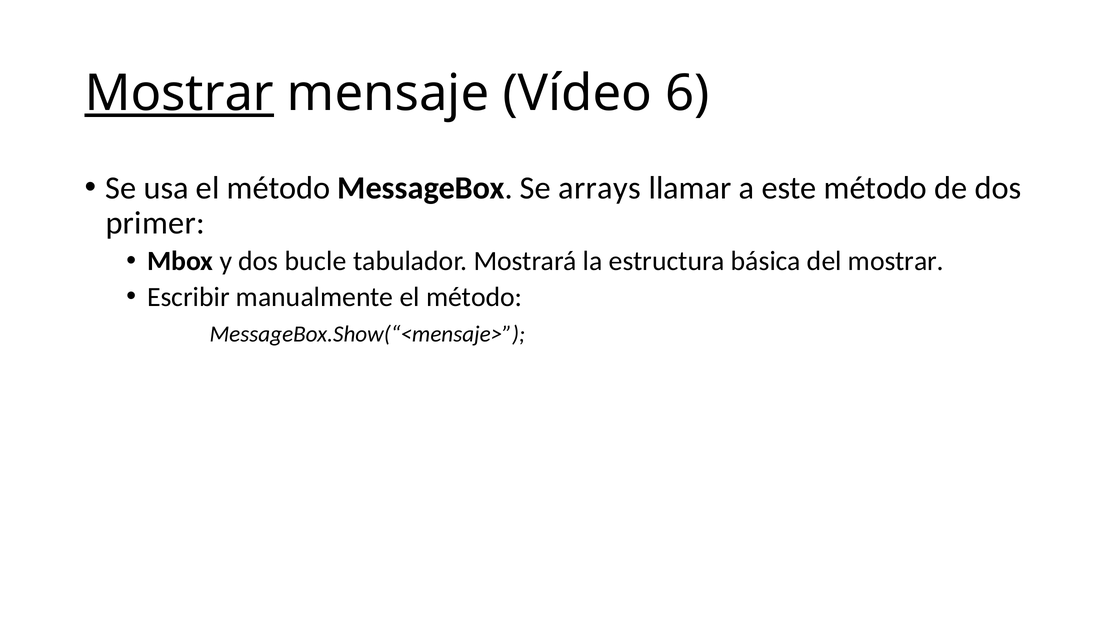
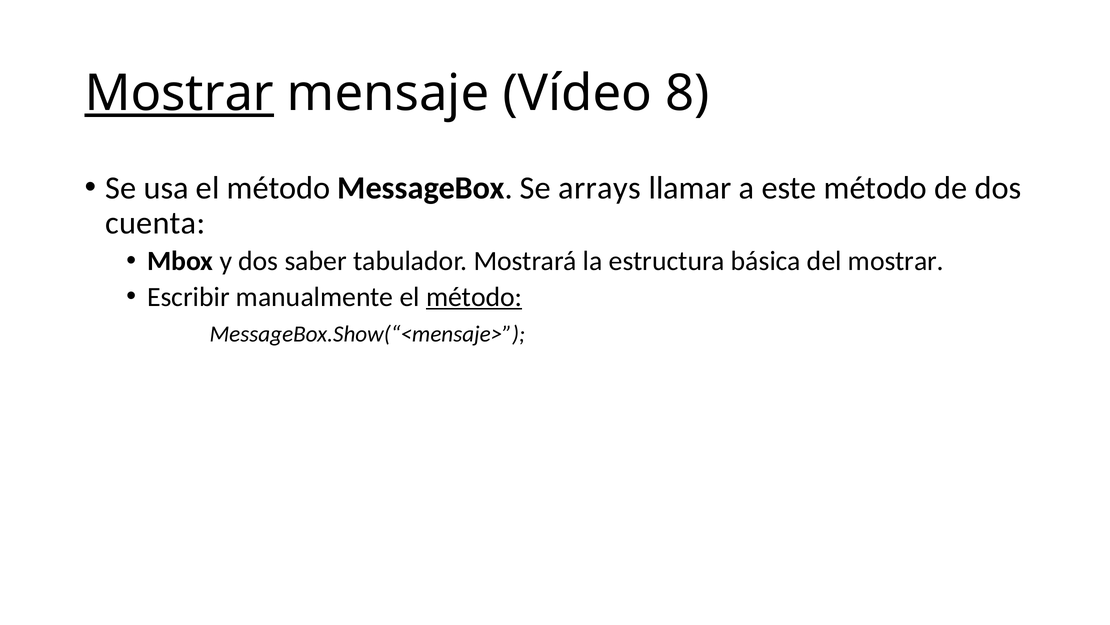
6: 6 -> 8 (688, 93)
primer: primer -> cuenta (155, 223)
bucle: bucle -> saber (316, 261)
método underline: none -> present (474, 297)
